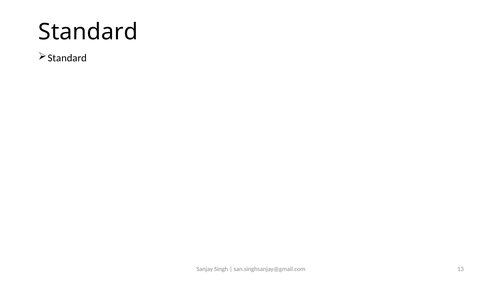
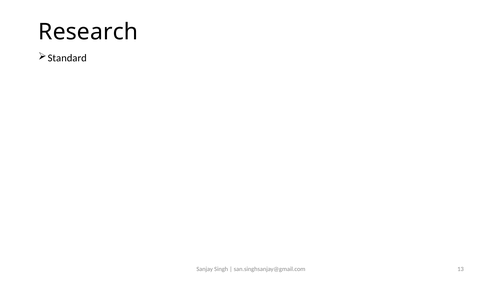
Standard: Standard -> Research (88, 32)
